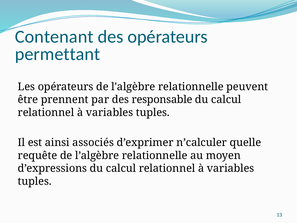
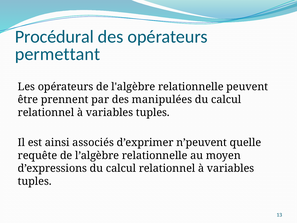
Contenant: Contenant -> Procédural (54, 37)
responsable: responsable -> manipulées (162, 99)
n’calculer: n’calculer -> n’peuvent (202, 142)
